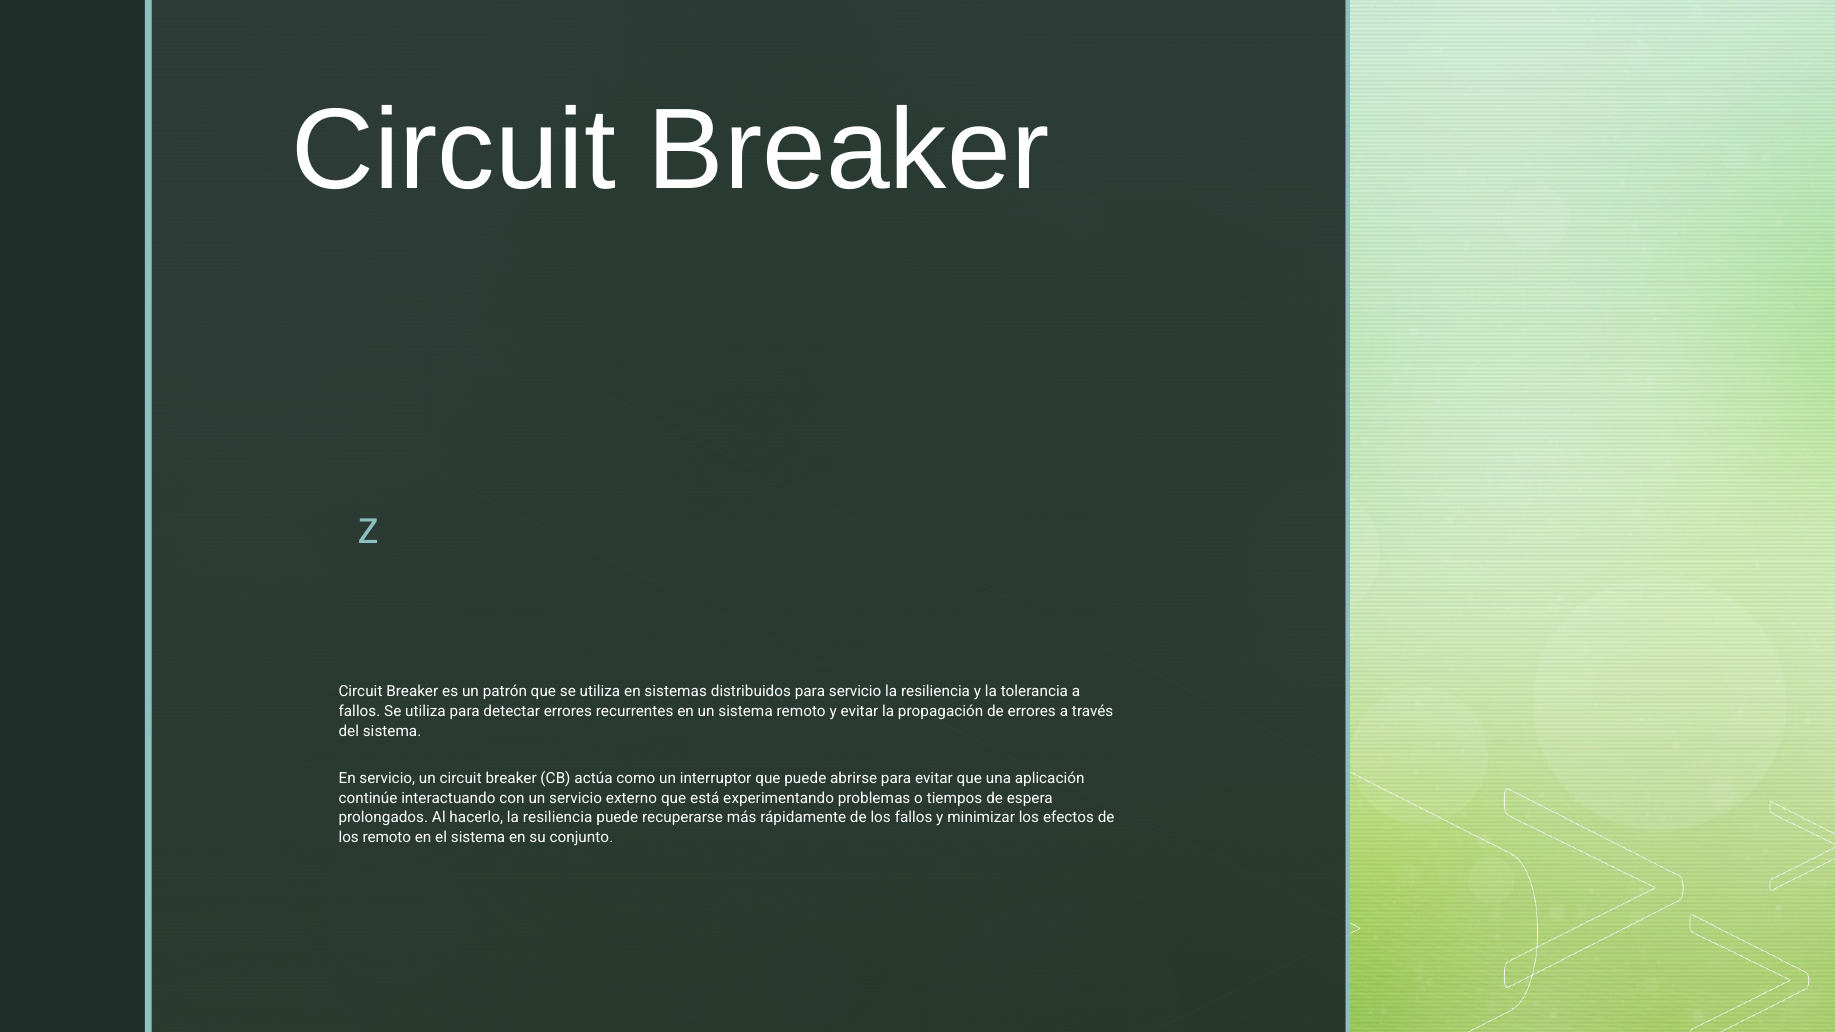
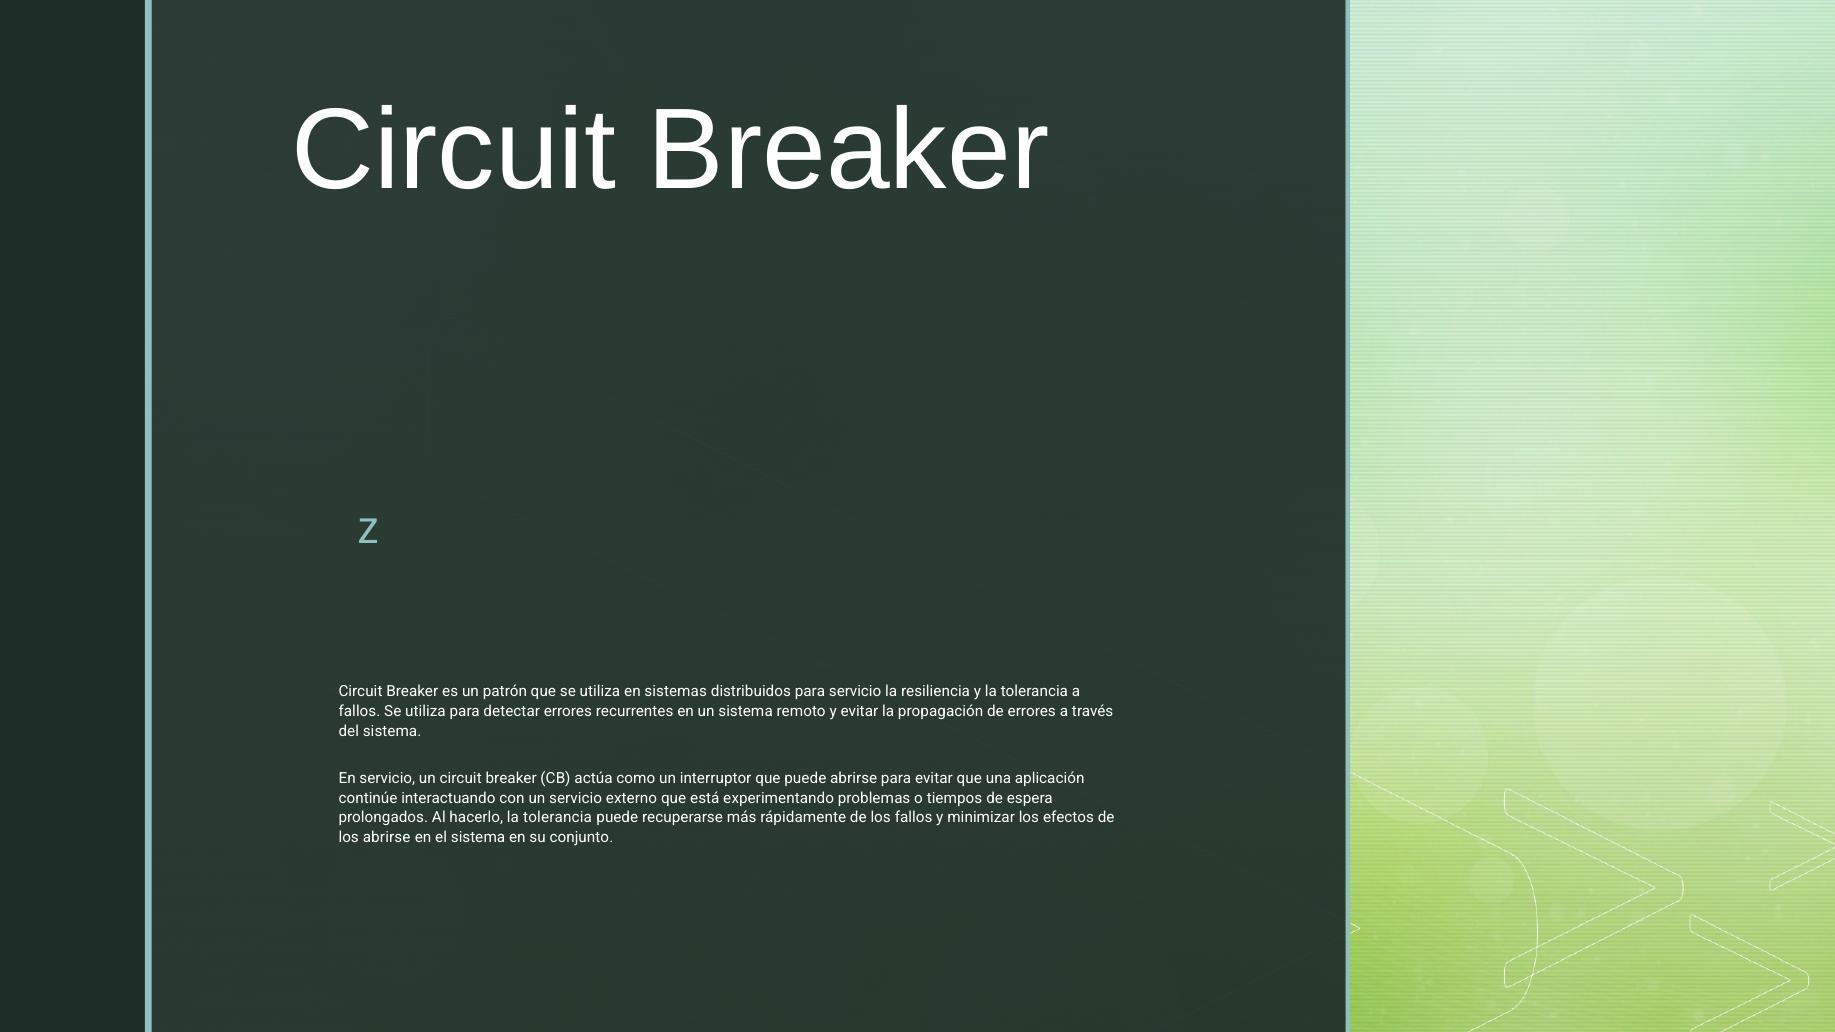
hacerlo la resiliencia: resiliencia -> tolerancia (558, 818)
los remoto: remoto -> abrirse (387, 838)
